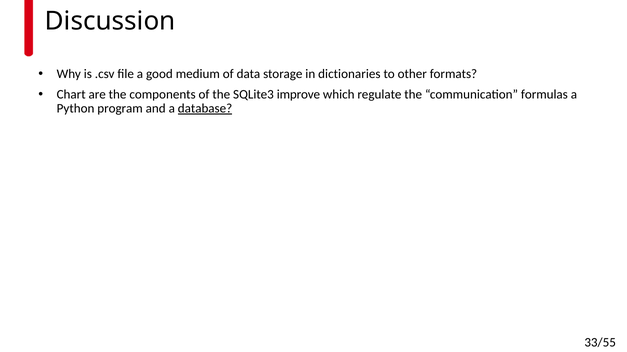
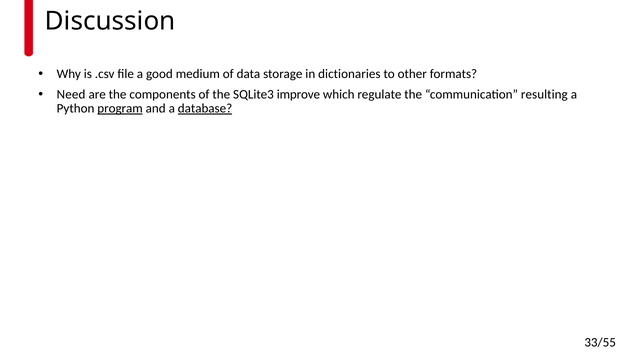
Chart: Chart -> Need (71, 95)
formulas: formulas -> resulting (544, 95)
program underline: none -> present (120, 109)
